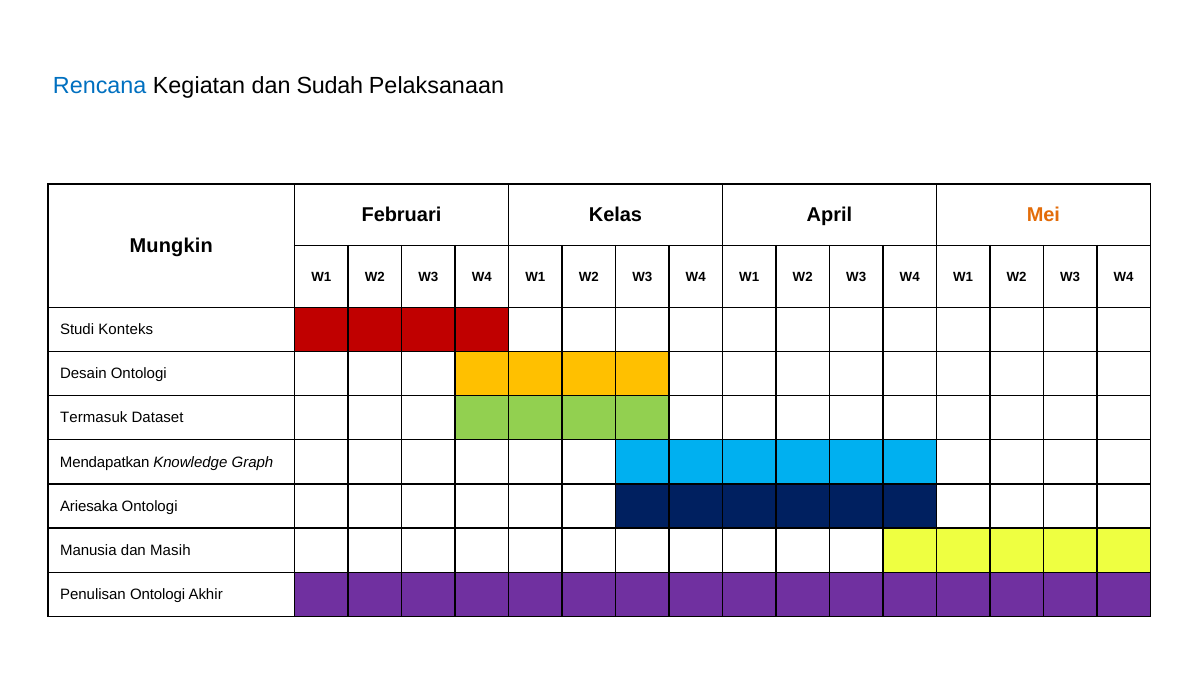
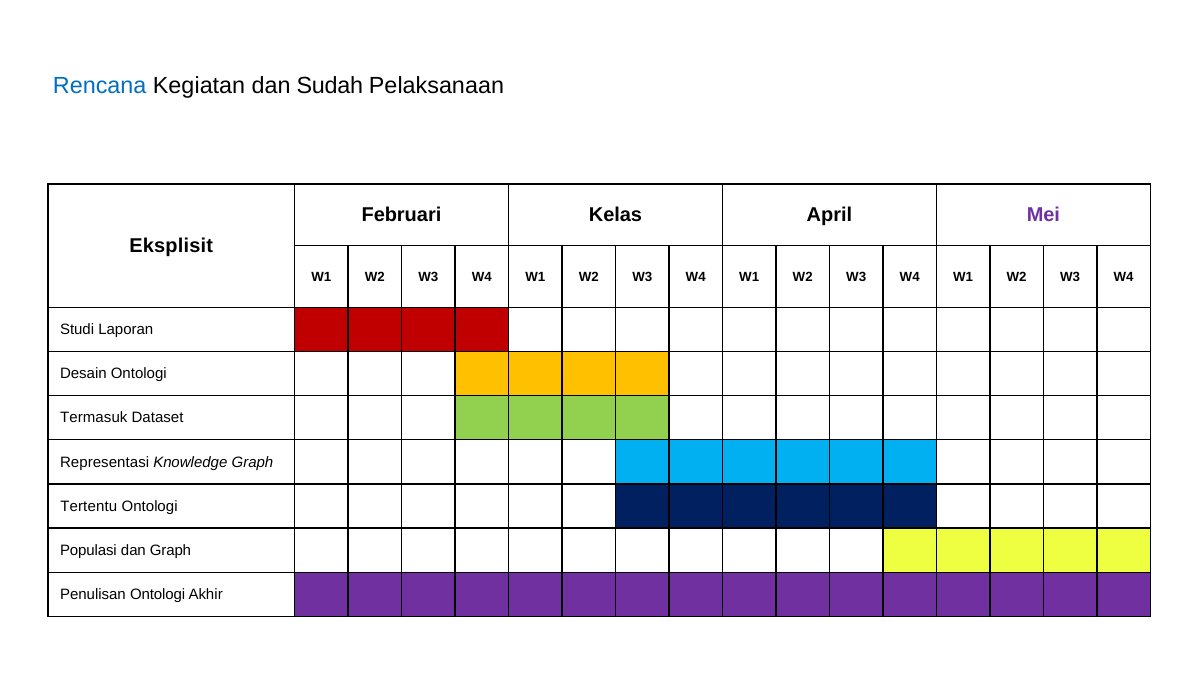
Mei colour: orange -> purple (1043, 215)
Mungkin: Mungkin -> Eksplisit (171, 246)
Konteks: Konteks -> Laporan (126, 330)
Mendapatkan: Mendapatkan -> Representasi (105, 462)
Ariesaka: Ariesaka -> Tertentu (89, 506)
Manusia: Manusia -> Populasi (88, 550)
dan Masih: Masih -> Graph (171, 550)
